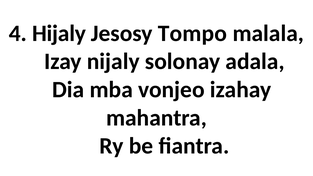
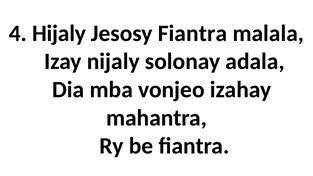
Jesosy Tompo: Tompo -> Fiantra (192, 33)
